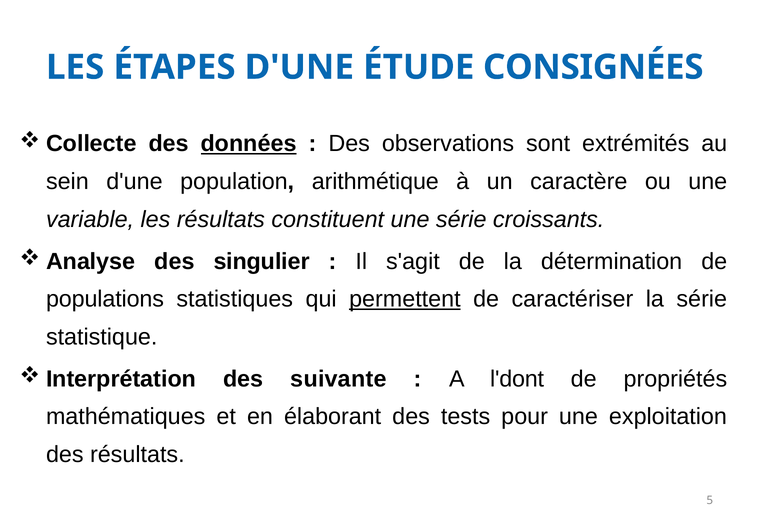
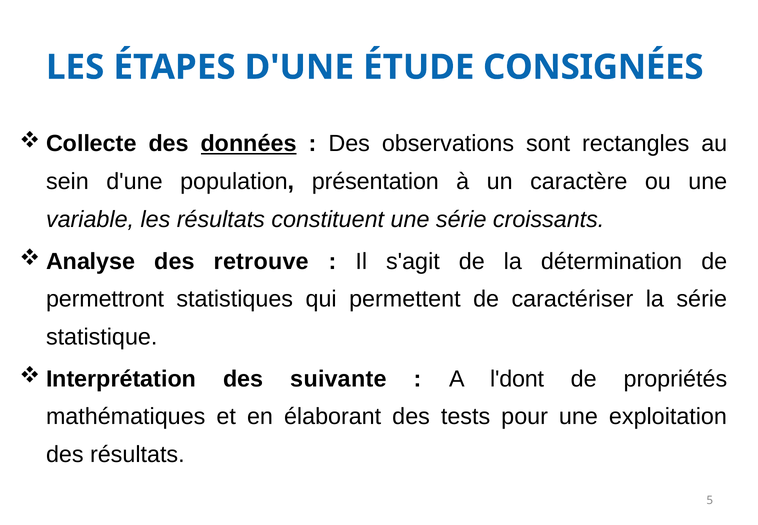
extrémités: extrémités -> rectangles (636, 144)
arithmétique: arithmétique -> présentation (375, 181)
singulier: singulier -> retrouve (261, 261)
populations: populations -> permettront (105, 299)
permettent underline: present -> none (405, 299)
